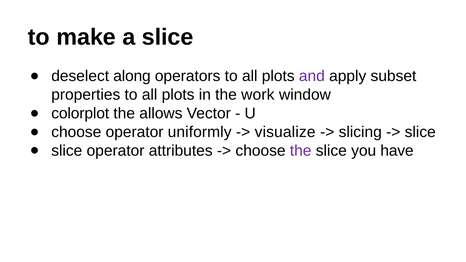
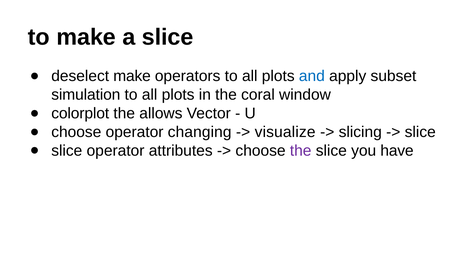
deselect along: along -> make (132, 76)
and colour: purple -> blue (312, 76)
properties: properties -> simulation (86, 95)
work: work -> coral (258, 95)
uniformly: uniformly -> changing (200, 132)
